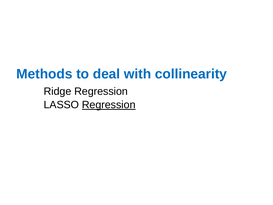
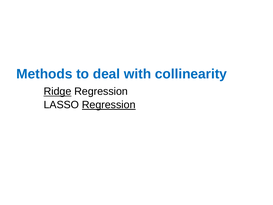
Ridge underline: none -> present (58, 91)
